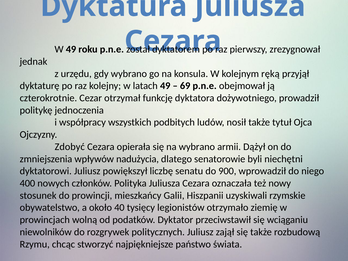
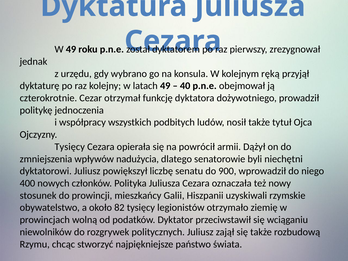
69: 69 -> 40 (185, 86)
Zdobyć: Zdobyć -> Tysięcy (70, 147)
na wybrano: wybrano -> powrócił (197, 147)
40: 40 -> 82 (119, 208)
